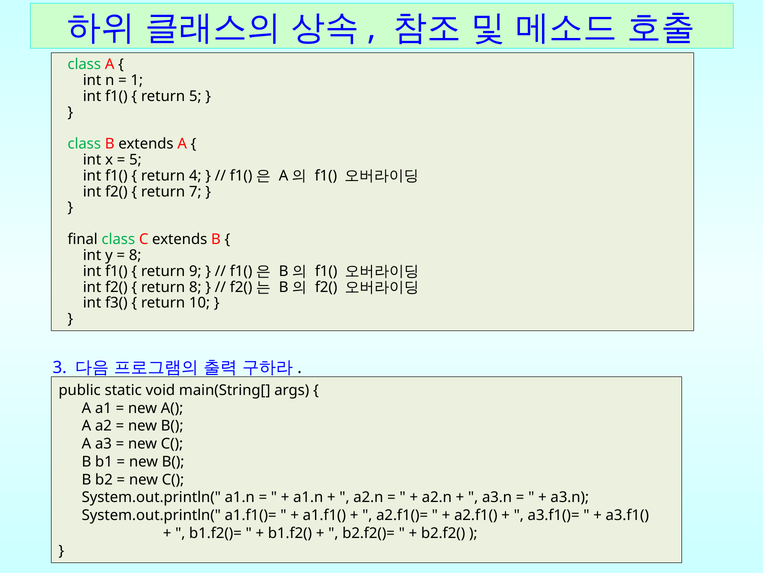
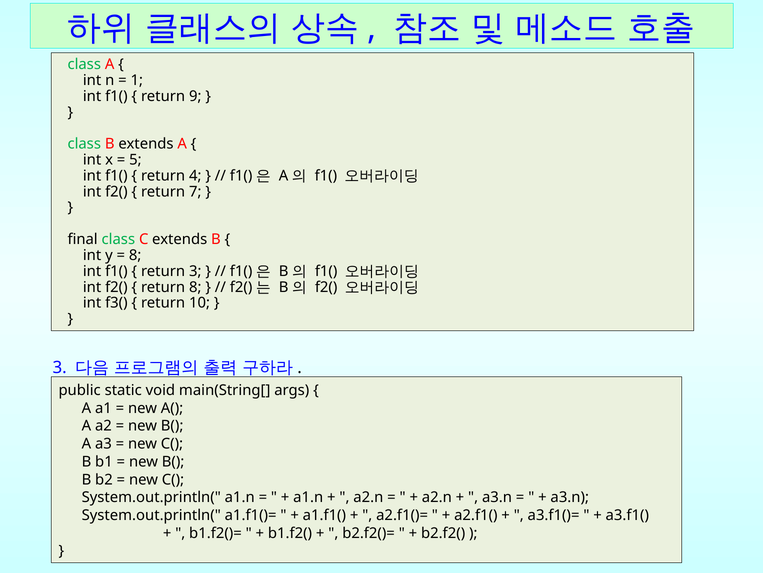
return 5: 5 -> 9 (195, 96)
return 9: 9 -> 3 (195, 271)
